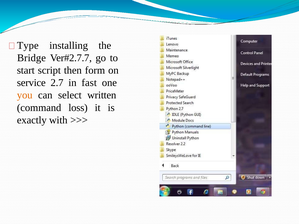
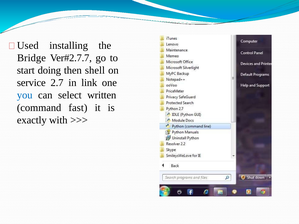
Type: Type -> Used (28, 45)
script: script -> doing (49, 70)
form: form -> shell (95, 70)
fast: fast -> link (89, 83)
you colour: orange -> blue (25, 95)
loss: loss -> fast (78, 108)
